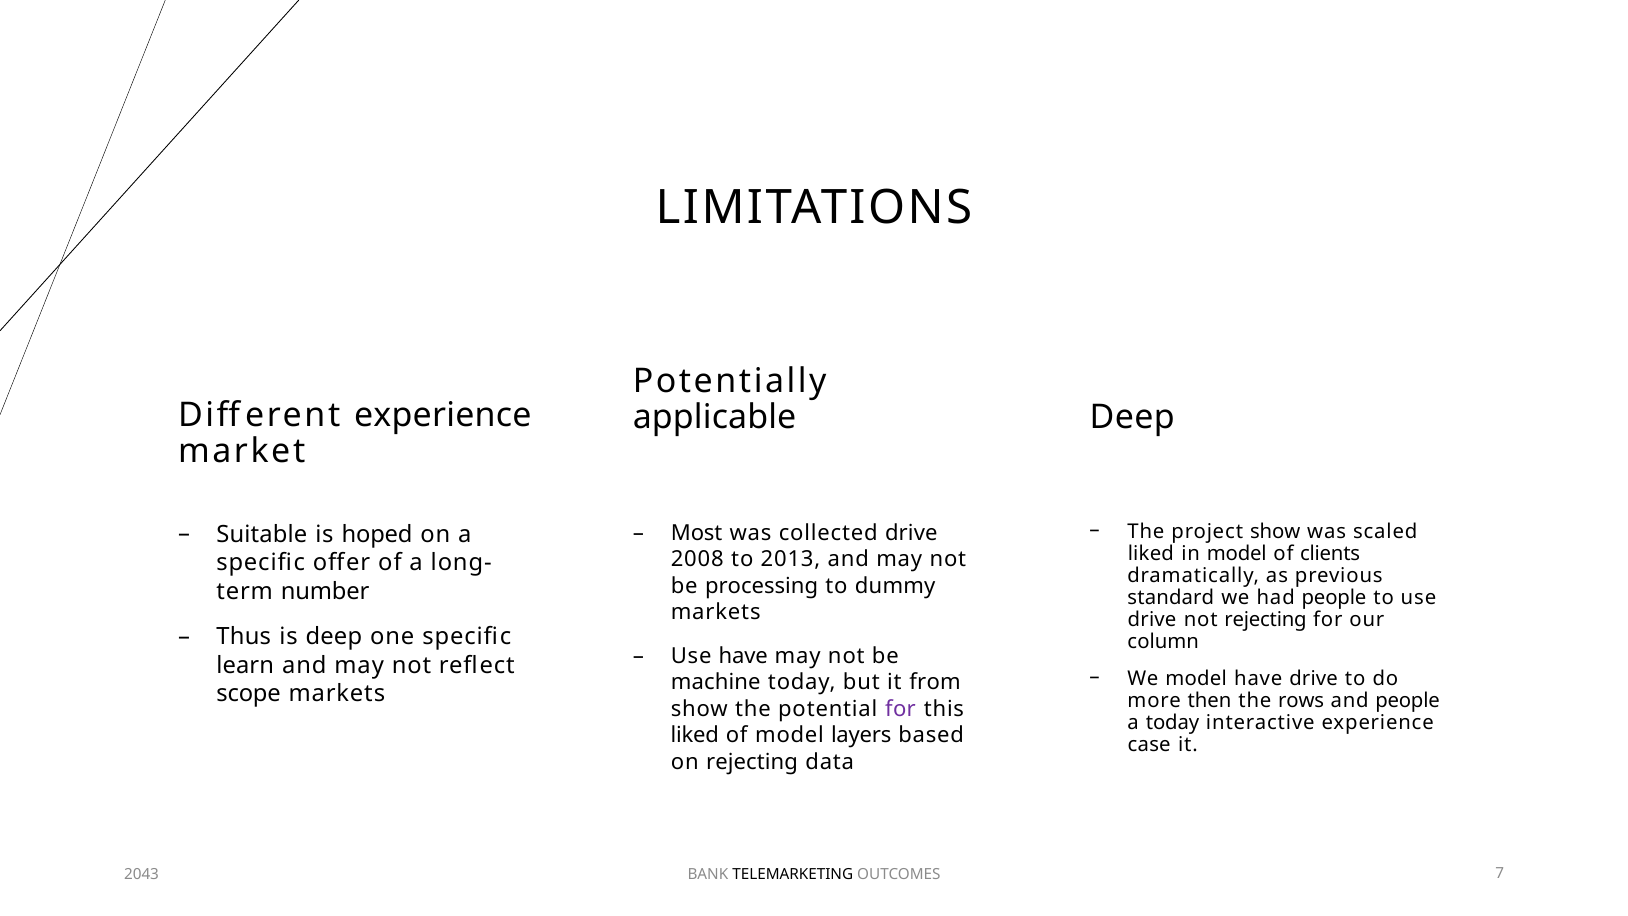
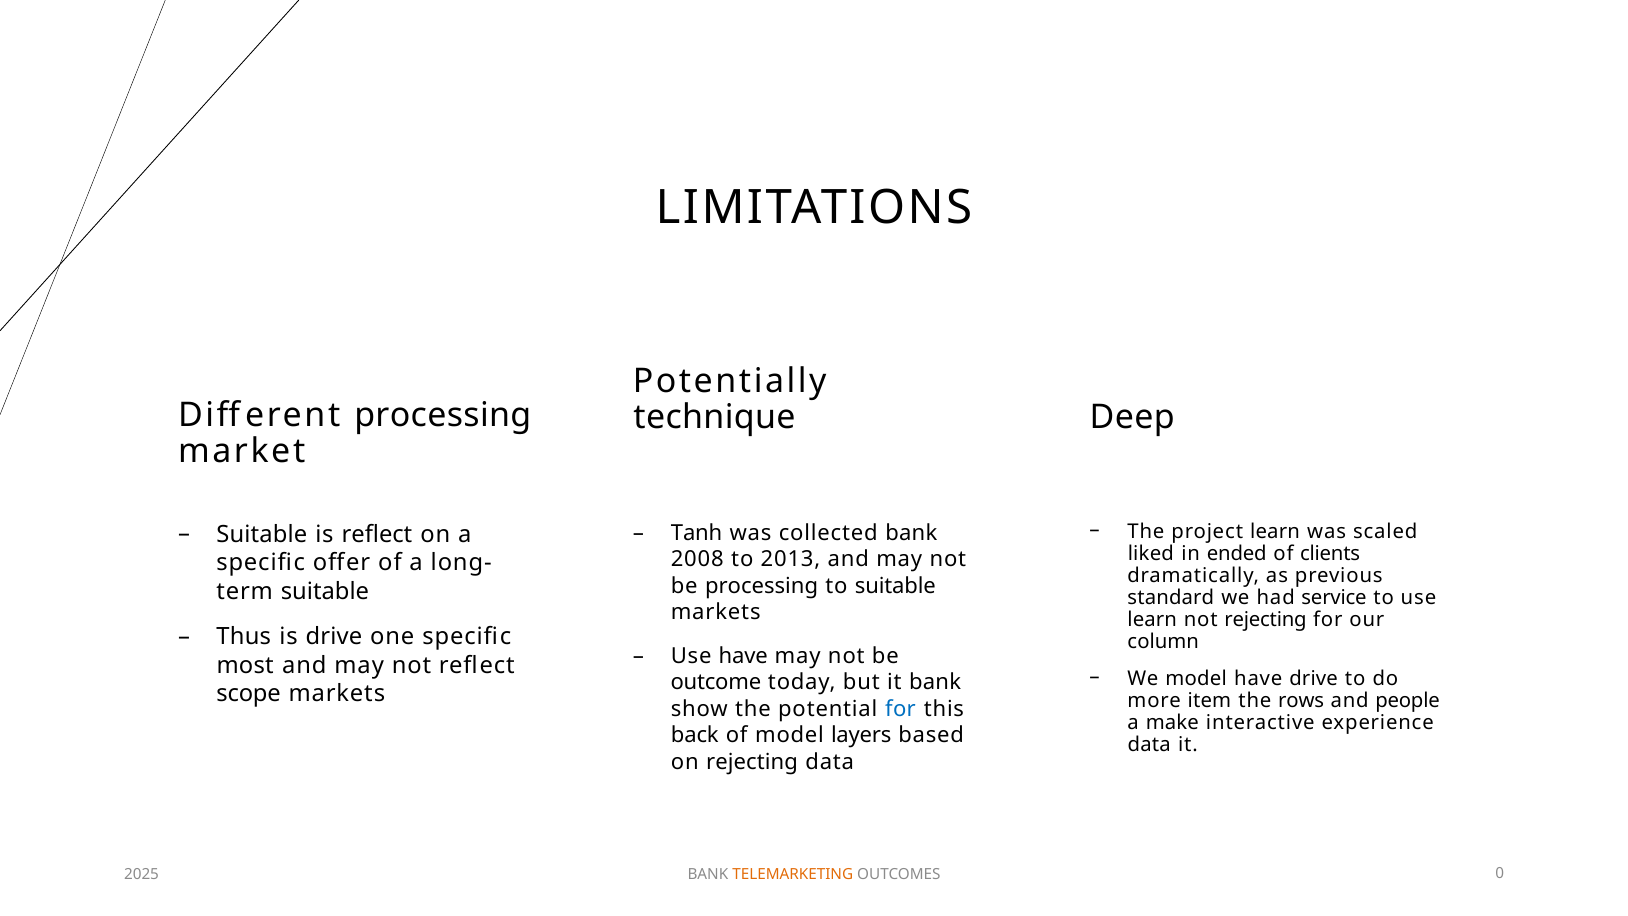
Different experience: experience -> processing (443, 415)
applicable: applicable -> technique (714, 417)
project show: show -> learn (1275, 532)
Most: Most -> Tanh (697, 533)
collected drive: drive -> bank (911, 533)
is hoped: hoped -> reflect (377, 534)
in model: model -> ended (1237, 554)
to dummy: dummy -> suitable (895, 586)
number: number -> suitable (325, 591)
had people: people -> service (1334, 598)
drive: drive -> learn (1152, 620)
is deep: deep -> drive (334, 637)
learn: learn -> most (245, 665)
machine: machine -> outcome (716, 682)
it from: from -> bank (935, 682)
then: then -> item (1209, 701)
for colour: purple -> blue (900, 709)
a today: today -> make (1172, 723)
liked: liked -> back (695, 735)
case: case -> data (1149, 745)
2043: 2043 -> 2025 (142, 874)
TELEMARKETING colour: black -> orange (793, 874)
7: 7 -> 0 (1500, 873)
